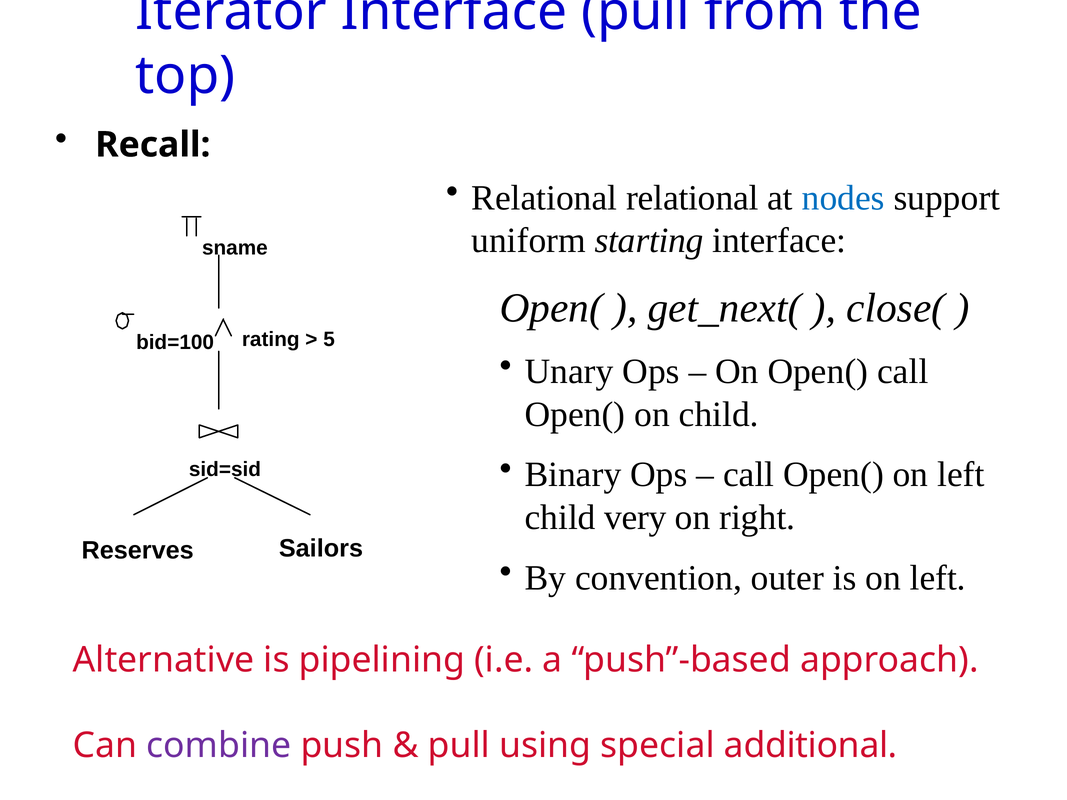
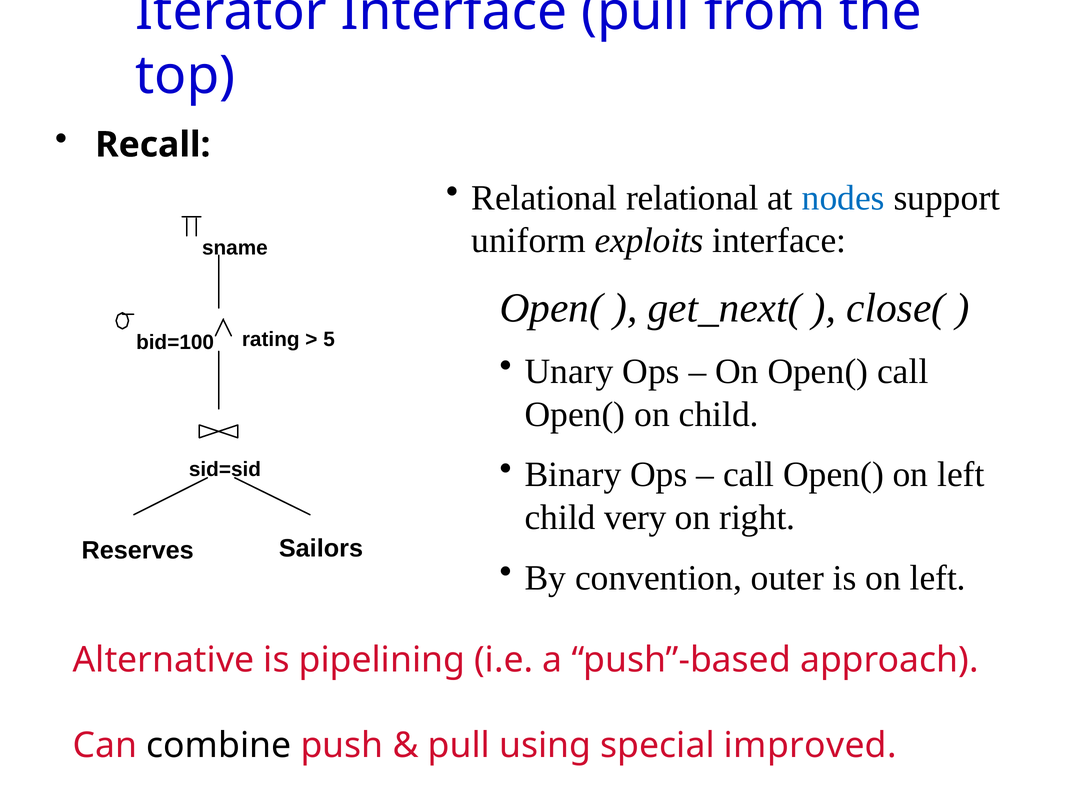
starting: starting -> exploits (649, 241)
combine colour: purple -> black (219, 746)
additional: additional -> improved (810, 746)
